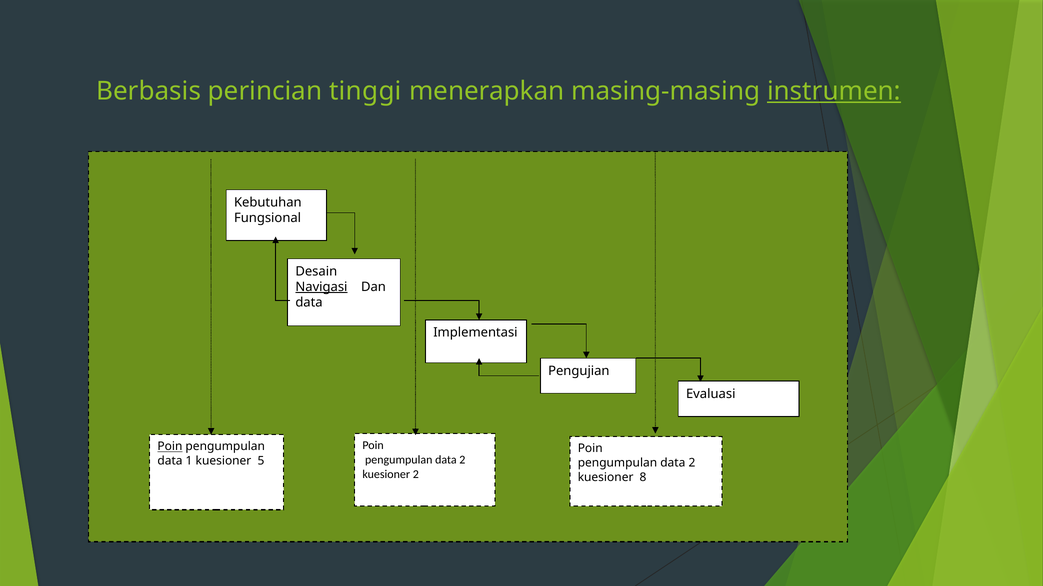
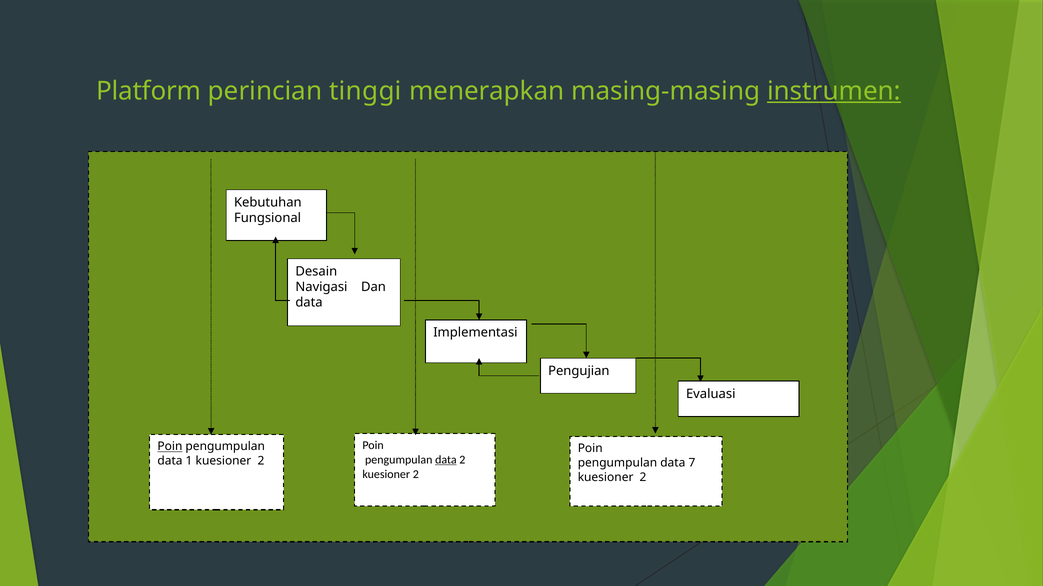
Berbasis: Berbasis -> Platform (149, 91)
Navigasi underline: present -> none (321, 287)
data underline: none -> present (446, 460)
1 kuesioner 5: 5 -> 2 (261, 461)
2: 2 -> 7 (692, 463)
8: 8 -> 2 (643, 478)
